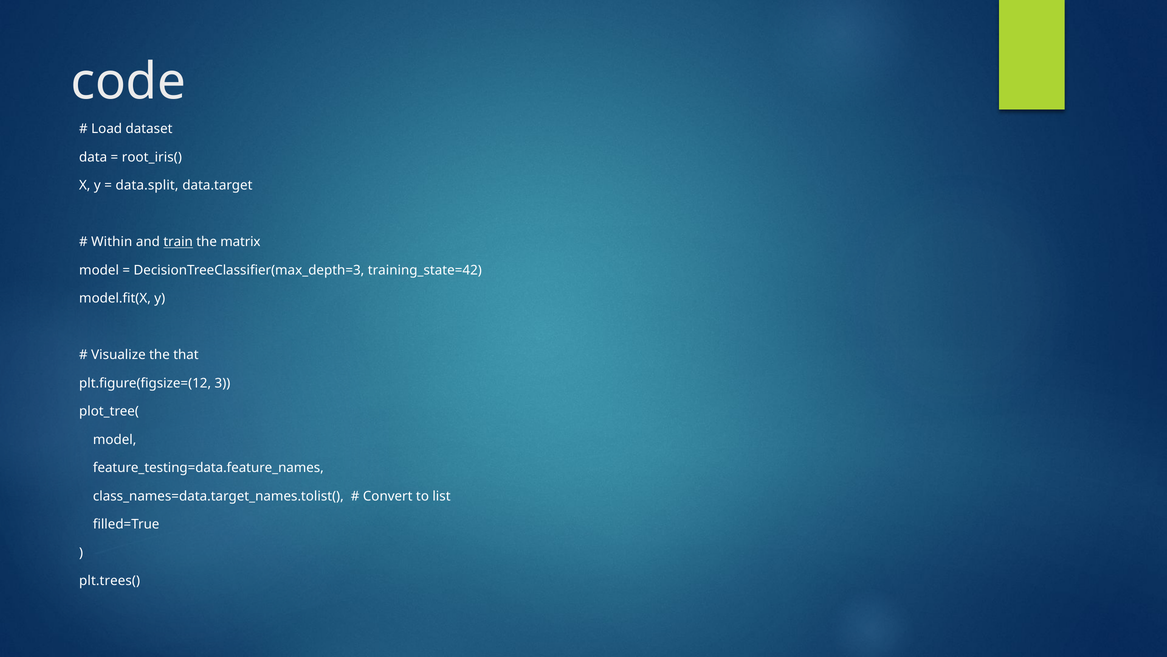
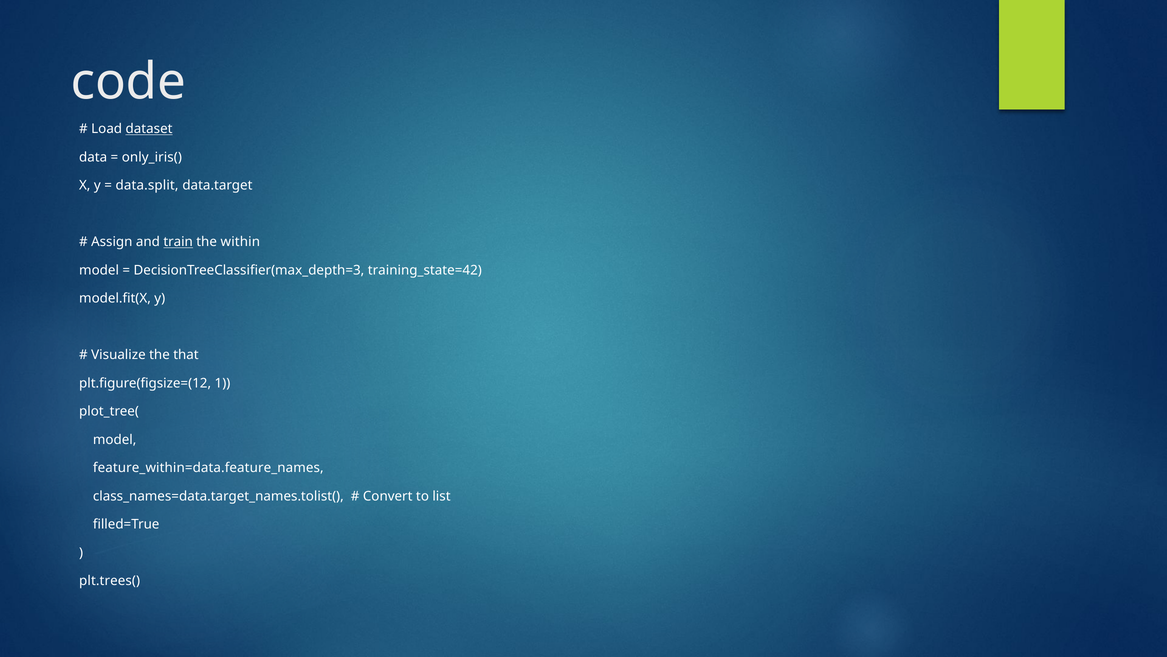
dataset underline: none -> present (149, 129)
root_iris(: root_iris( -> only_iris( (152, 157)
Within: Within -> Assign (112, 242)
matrix: matrix -> within (240, 242)
3: 3 -> 1 (222, 383)
feature_testing=data.feature_names: feature_testing=data.feature_names -> feature_within=data.feature_names (208, 467)
